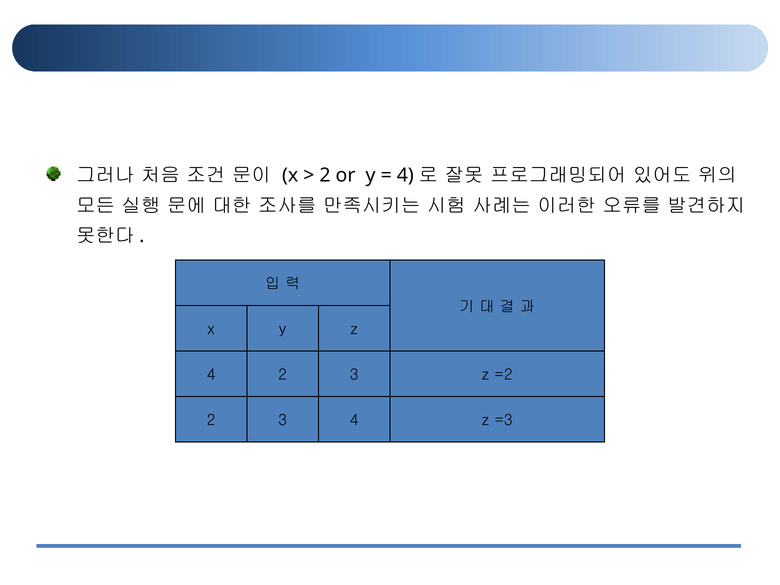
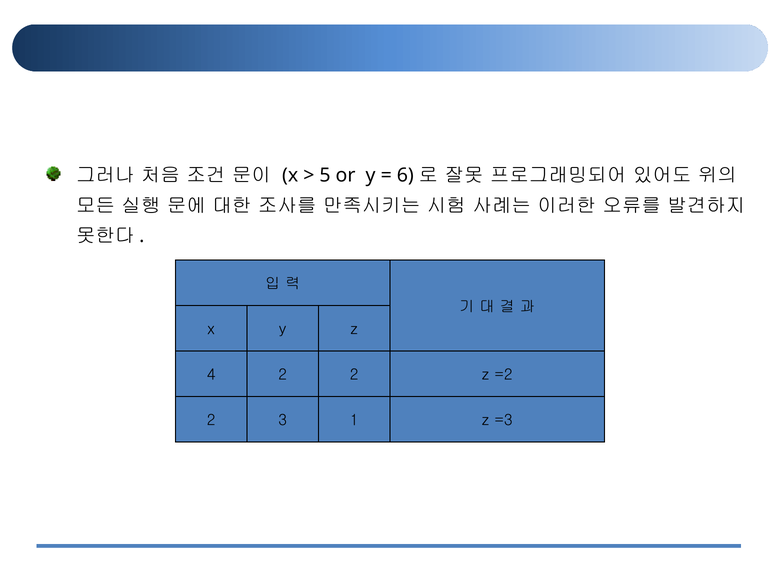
2: 2 -> 5 (325, 175)
4: 4 -> 6 (405, 175)
4 2 3: 3 -> 2 (354, 375)
3 4: 4 -> 1 (354, 420)
